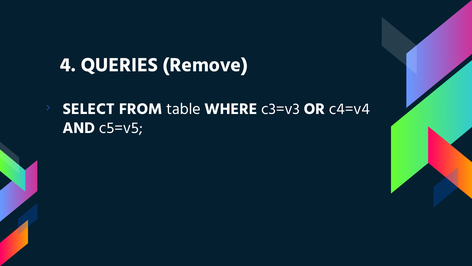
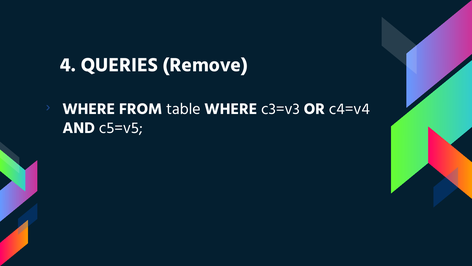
SELECT: SELECT -> WHERE (89, 109)
